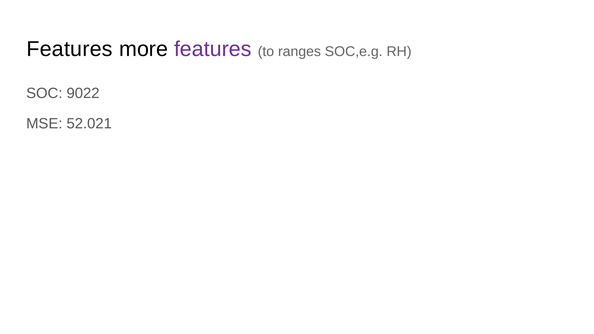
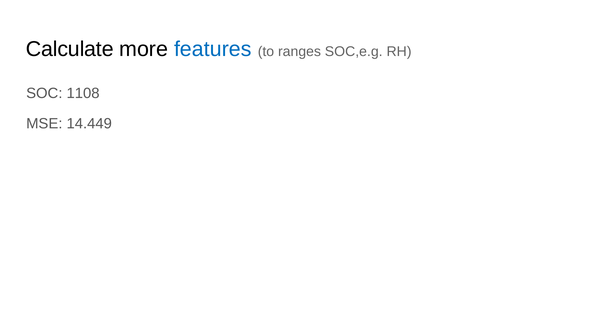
Features: Features -> Calculate (70, 49)
features colour: purple -> blue (213, 49)
9022: 9022 -> 1108 (83, 93)
52.021: 52.021 -> 14.449 (89, 124)
